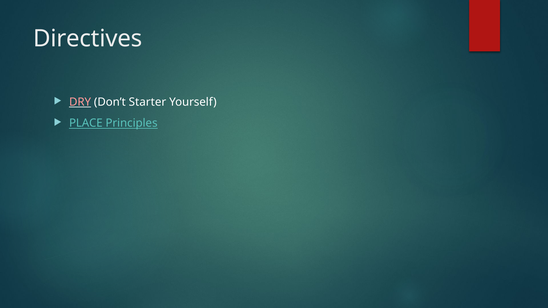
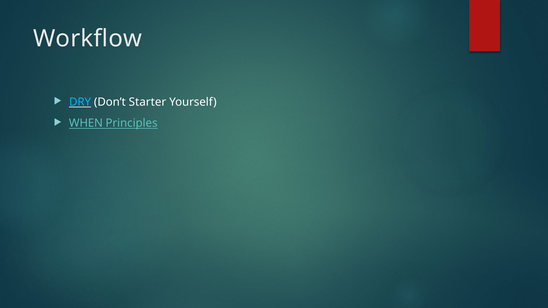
Directives: Directives -> Workflow (88, 38)
DRY colour: pink -> light blue (80, 102)
PLACE: PLACE -> WHEN (86, 123)
